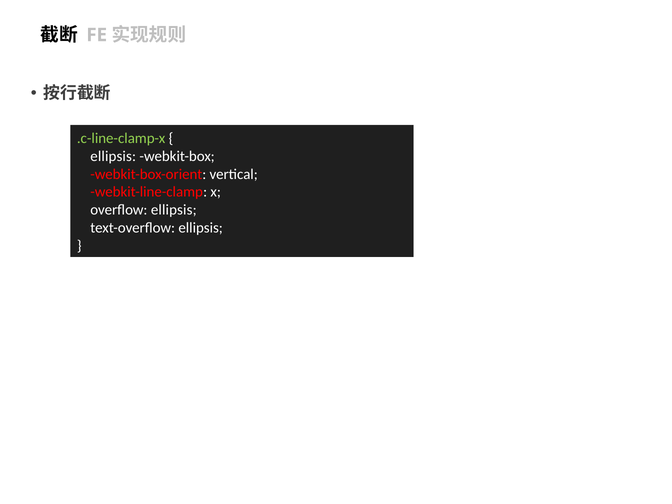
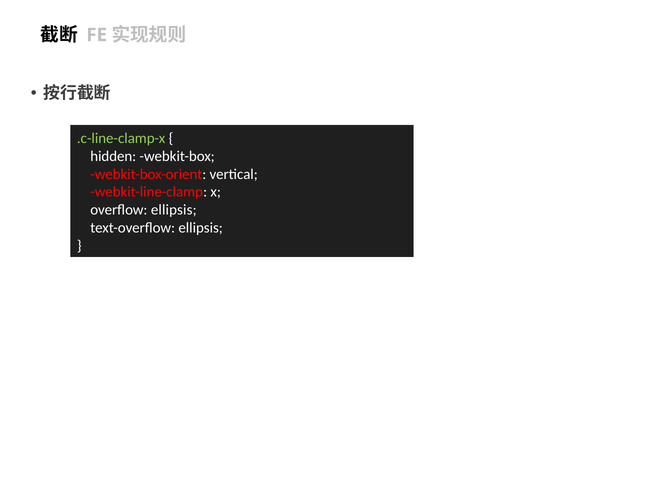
ellipsis: ellipsis -> hidden (113, 156)
